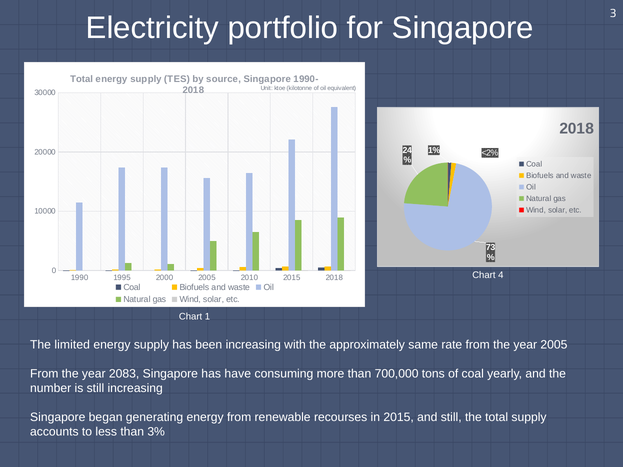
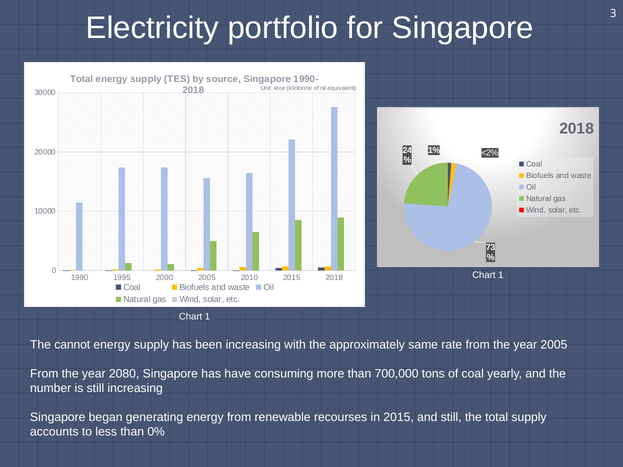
4: 4 -> 1 (501, 275)
limited: limited -> cannot (72, 345)
2083: 2083 -> 2080 (124, 374)
3%: 3% -> 0% (156, 432)
